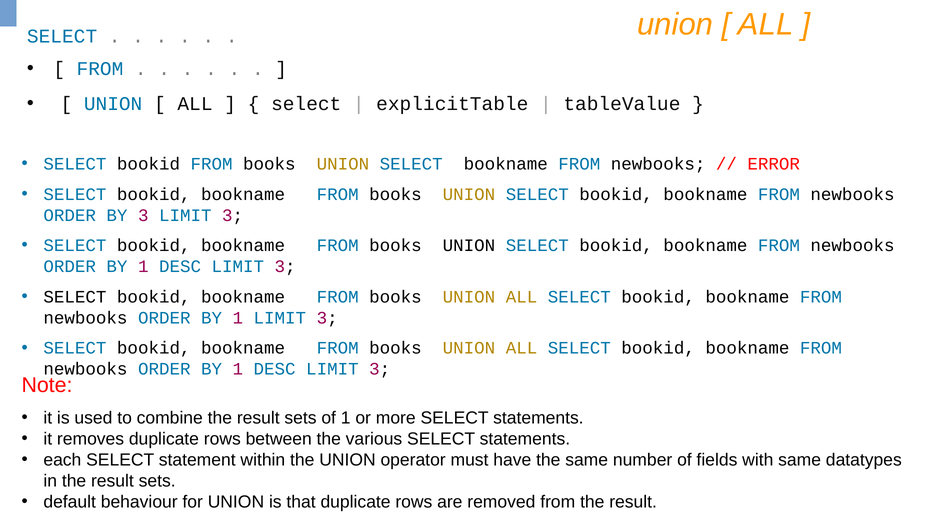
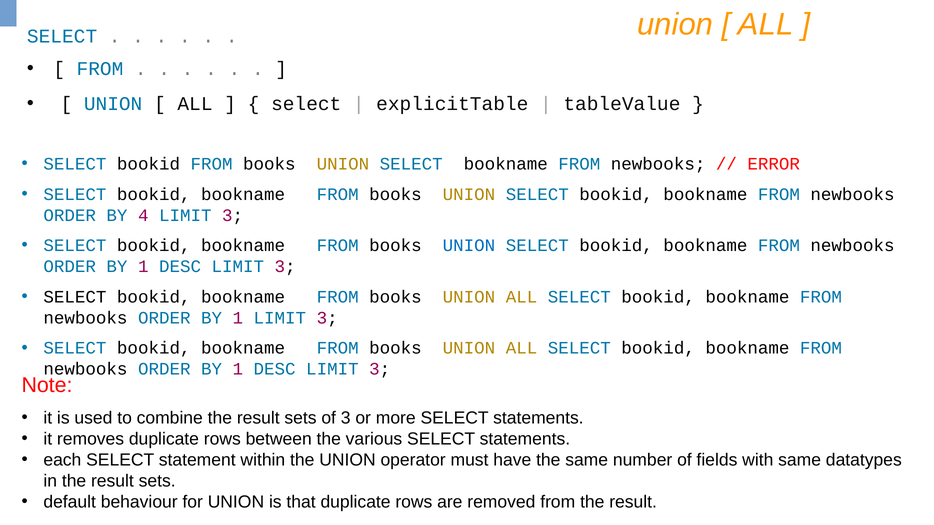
BY 3: 3 -> 4 (143, 215)
UNION colour: black -> blue (469, 246)
of 1: 1 -> 3 (346, 418)
